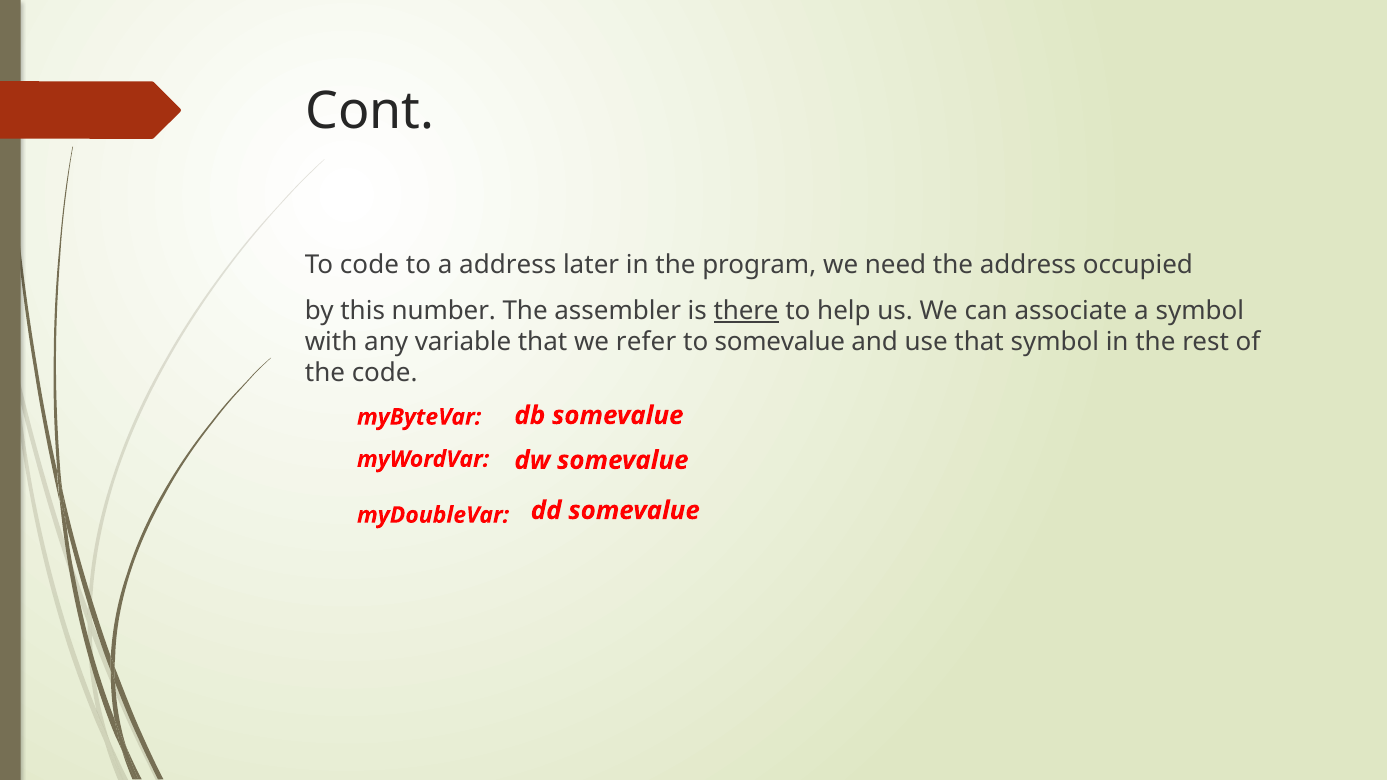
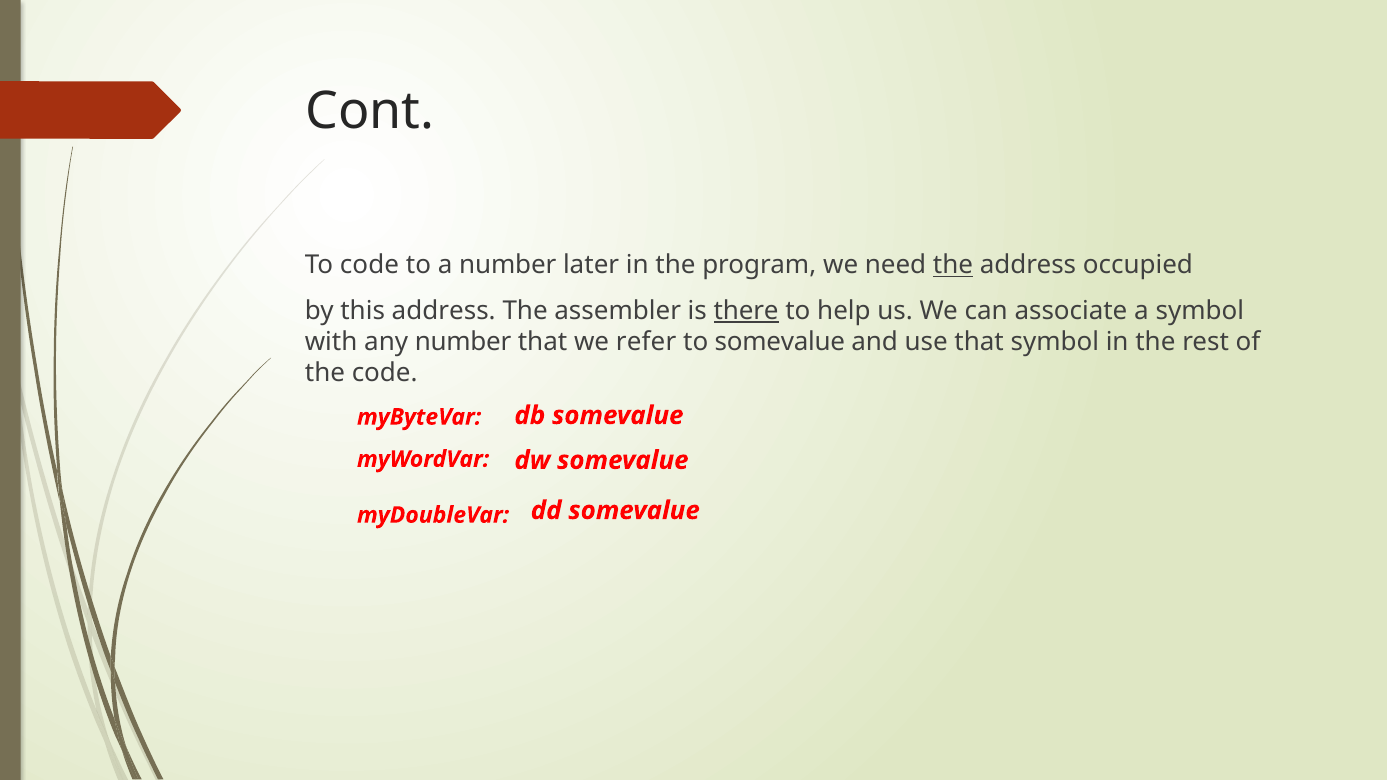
a address: address -> number (508, 265)
the underline: none -> present (953, 265)
this number: number -> address (444, 311)
any variable: variable -> number (463, 342)
